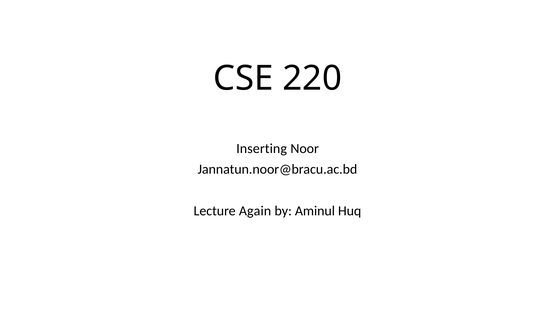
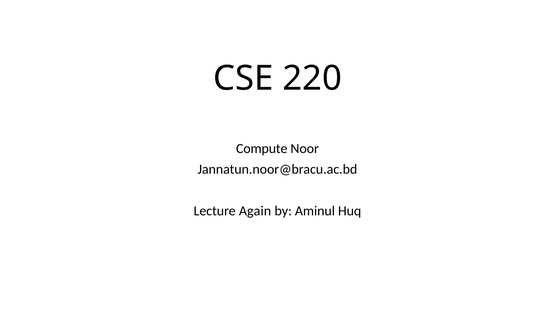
Inserting: Inserting -> Compute (262, 149)
